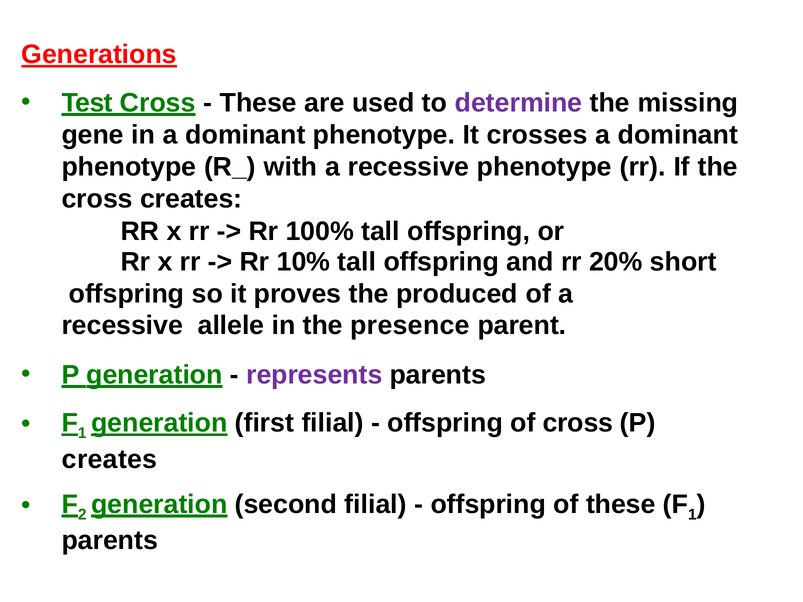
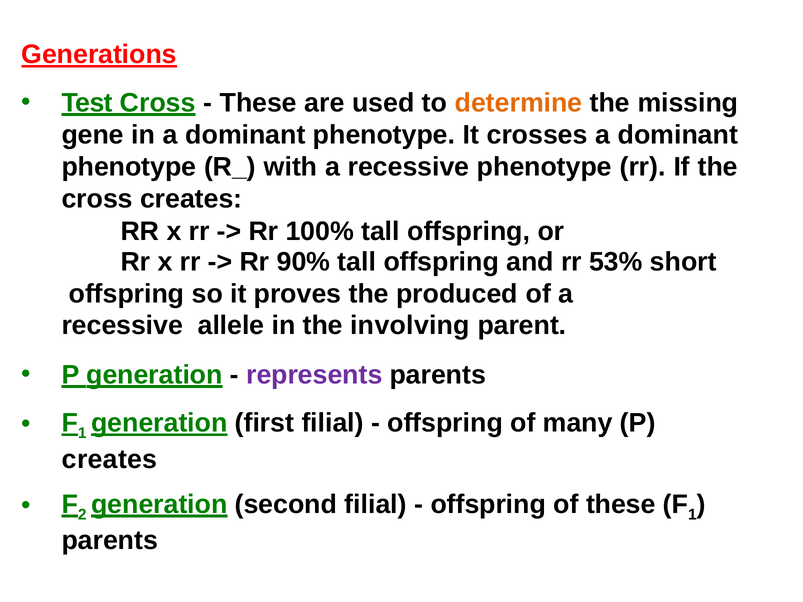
determine colour: purple -> orange (519, 103)
10%: 10% -> 90% (303, 262)
20%: 20% -> 53% (616, 262)
presence: presence -> involving (410, 326)
of cross: cross -> many (578, 423)
